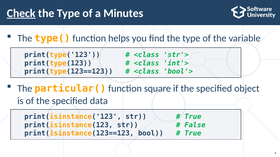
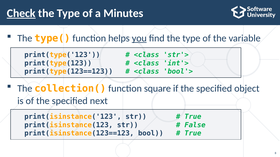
you underline: none -> present (139, 38)
particular(: particular( -> collection( (70, 89)
data: data -> next (99, 101)
